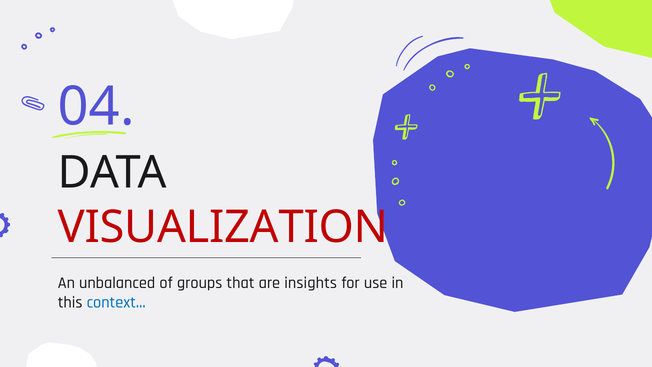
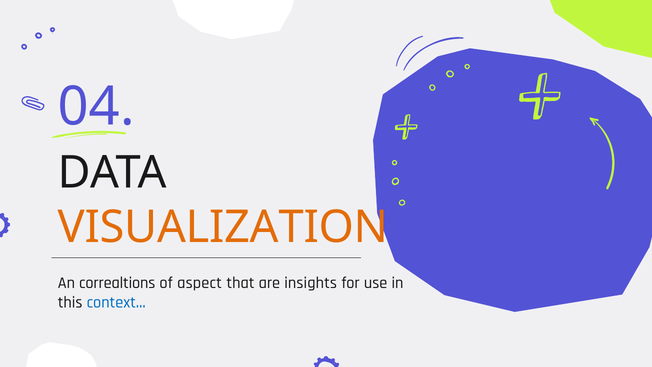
VISUALIZATION colour: red -> orange (223, 227)
unbalanced: unbalanced -> correaltions (117, 283)
groups: groups -> aspect (200, 283)
